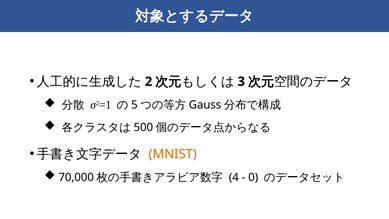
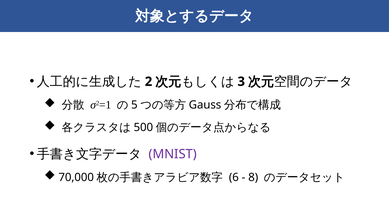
MNIST colour: orange -> purple (173, 154)
4: 4 -> 6 (234, 177)
0: 0 -> 8 (253, 177)
